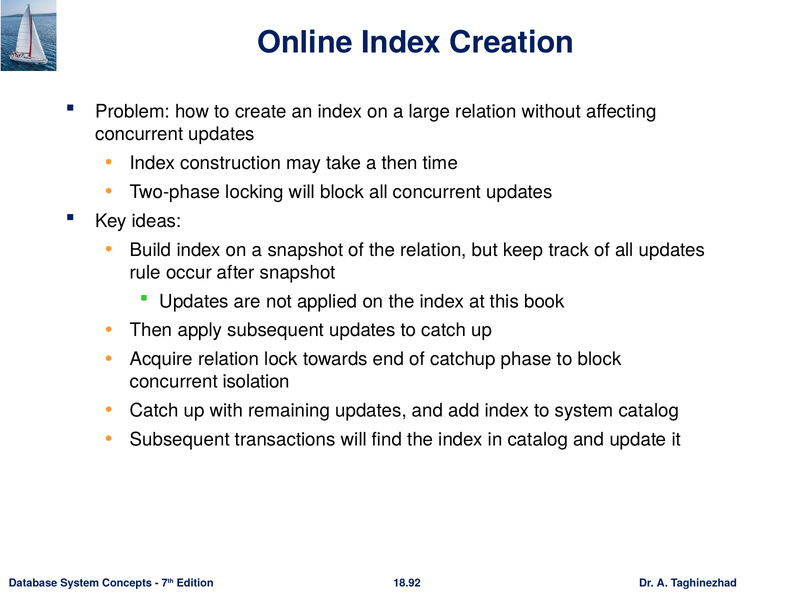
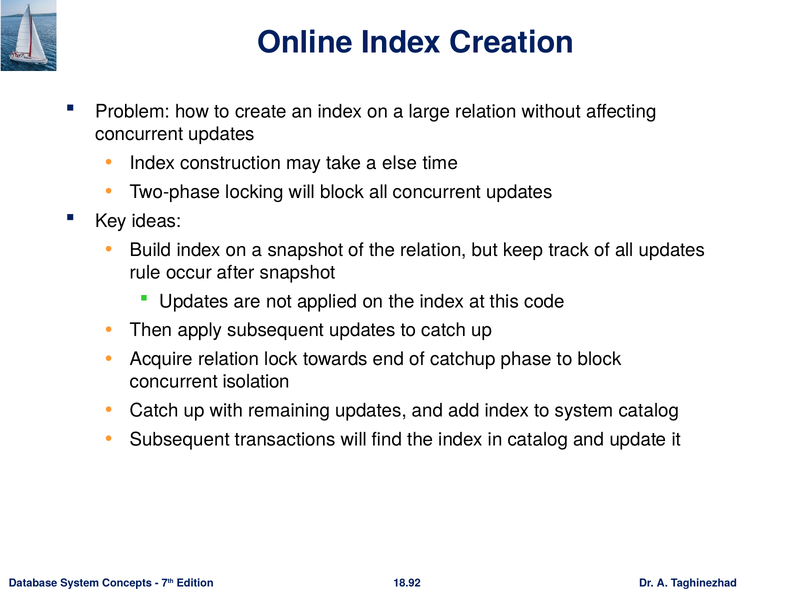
a then: then -> else (400, 163)
book: book -> code (544, 301)
